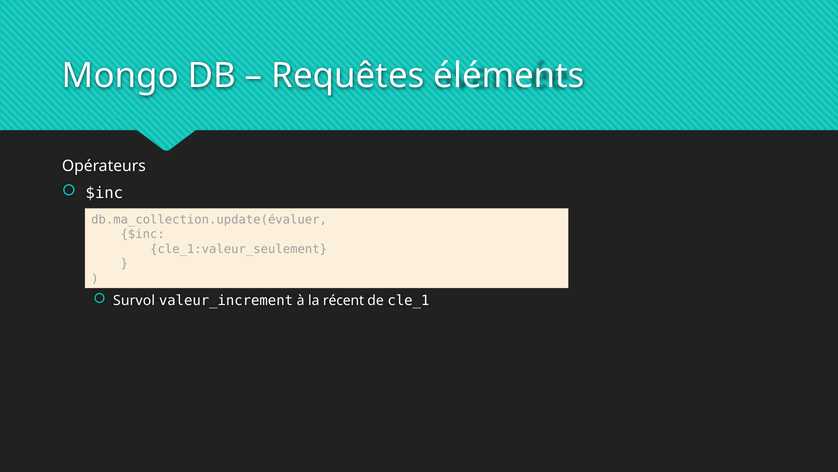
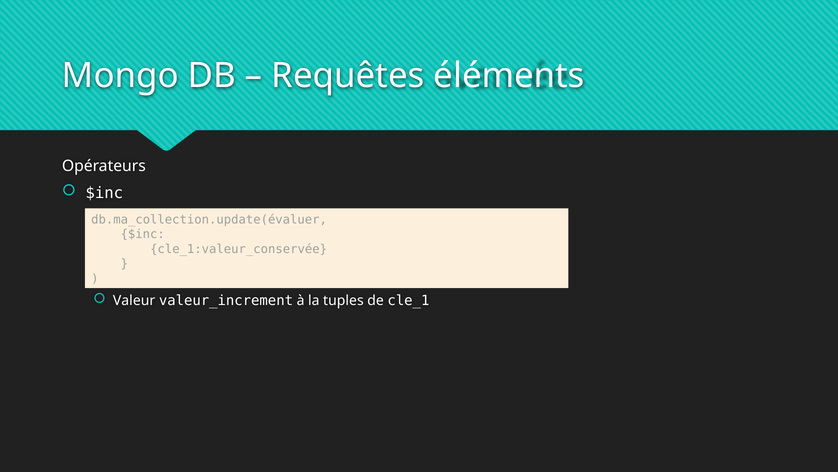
cle_1:valeur_seulement: cle_1:valeur_seulement -> cle_1:valeur_conservée (239, 249)
Survol: Survol -> Valeur (134, 300)
récent: récent -> tuples (343, 300)
